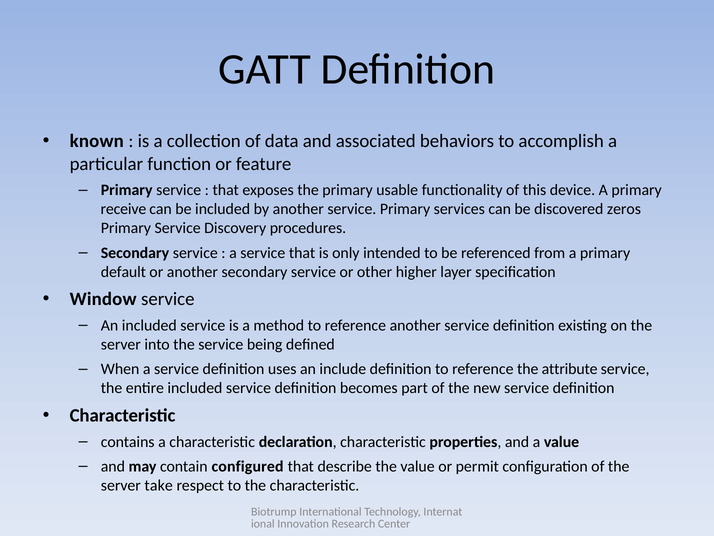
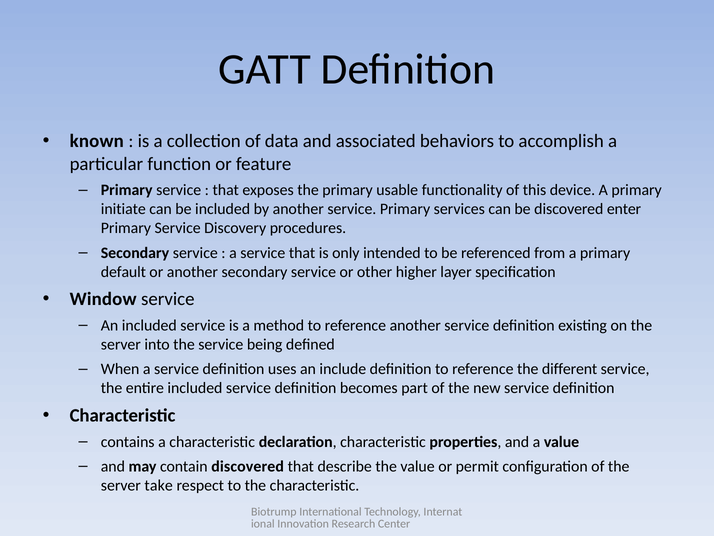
receive: receive -> initiate (123, 209)
zeros: zeros -> enter (624, 209)
attribute: attribute -> different (570, 369)
contain configured: configured -> discovered (248, 466)
